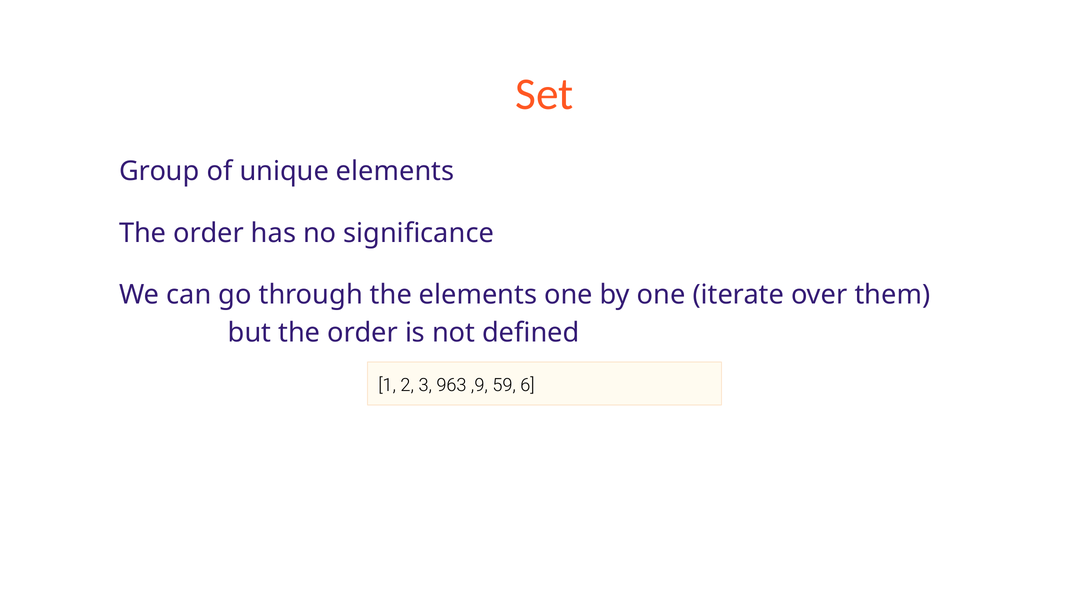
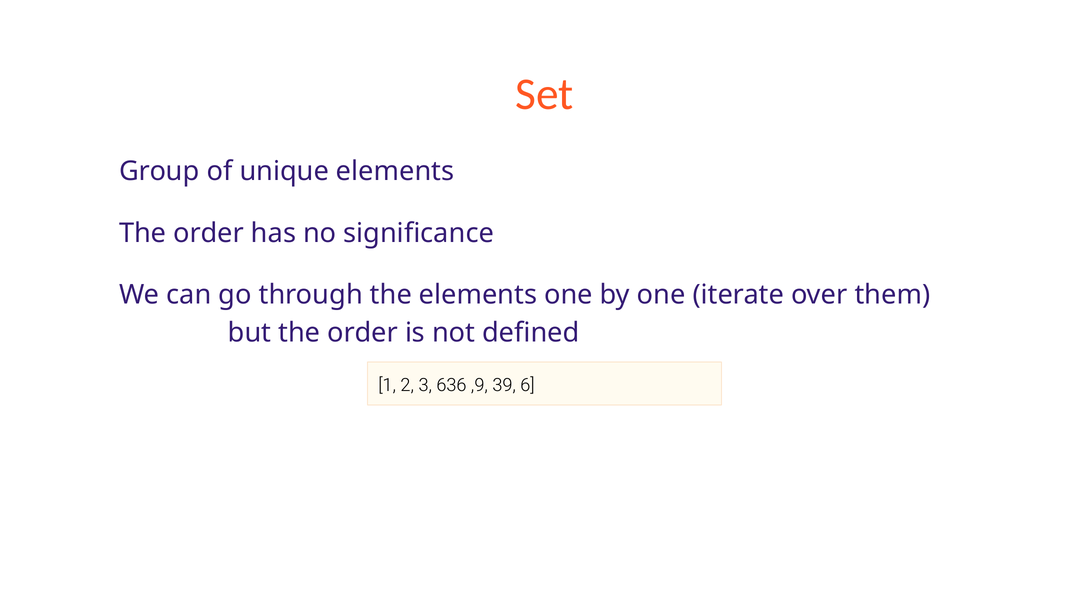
963: 963 -> 636 (451, 385)
59: 59 -> 39 (504, 385)
